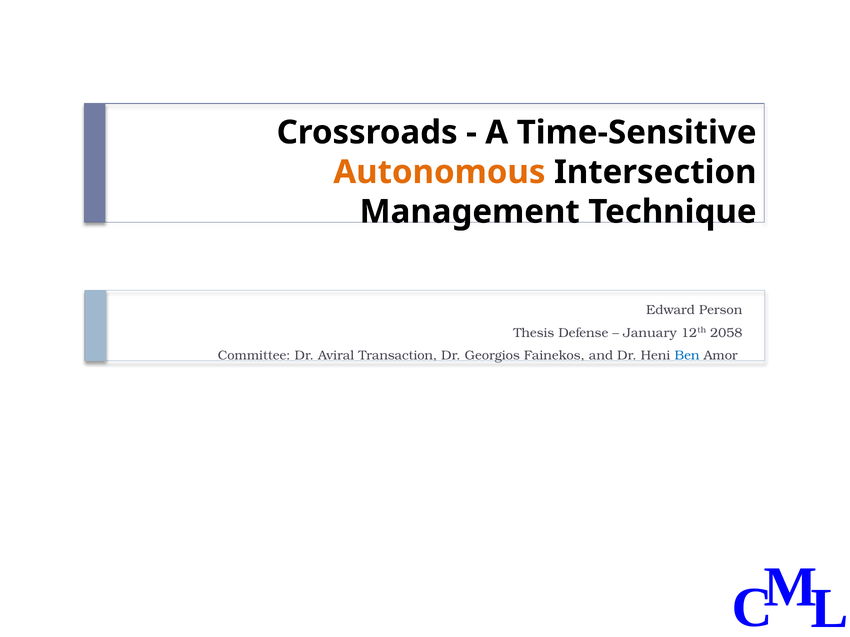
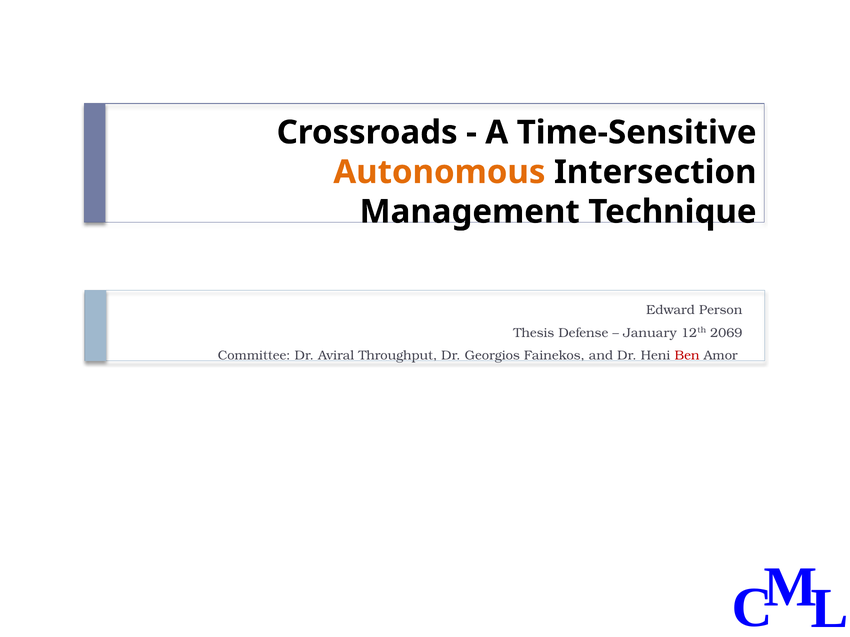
2058: 2058 -> 2069 (726, 333)
Transaction: Transaction -> Throughput (398, 356)
Ben colour: blue -> red (687, 356)
